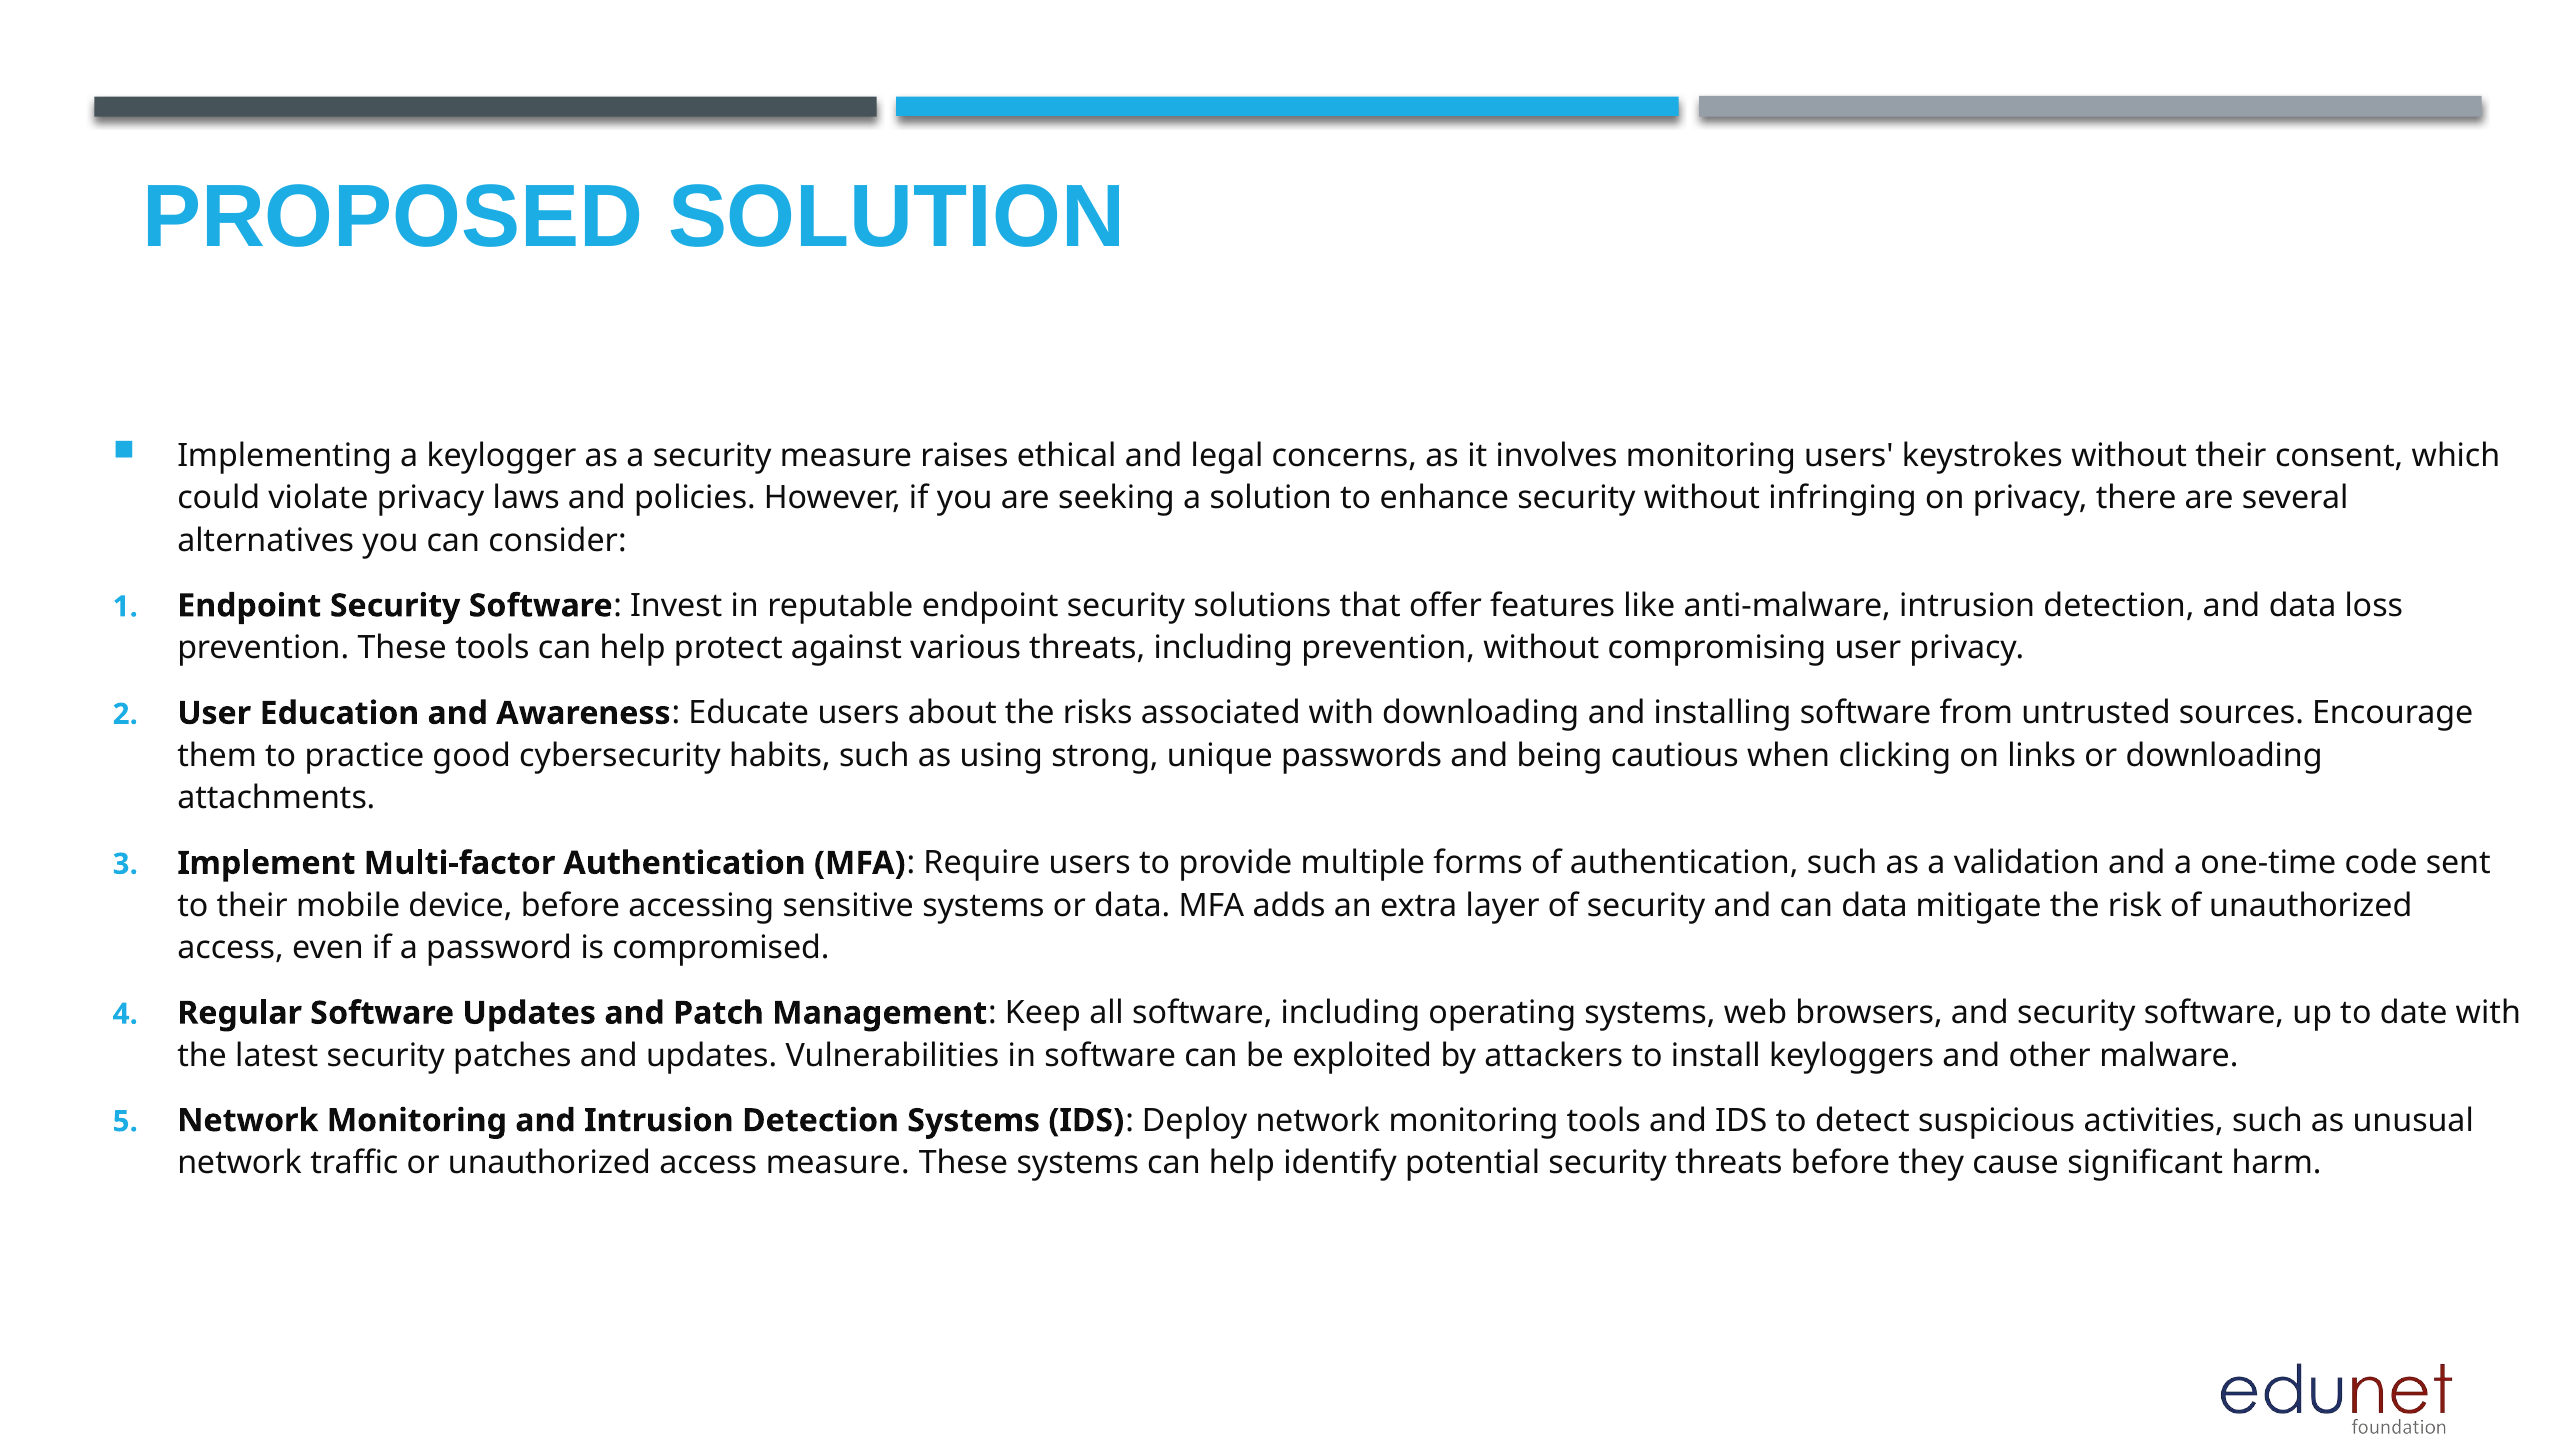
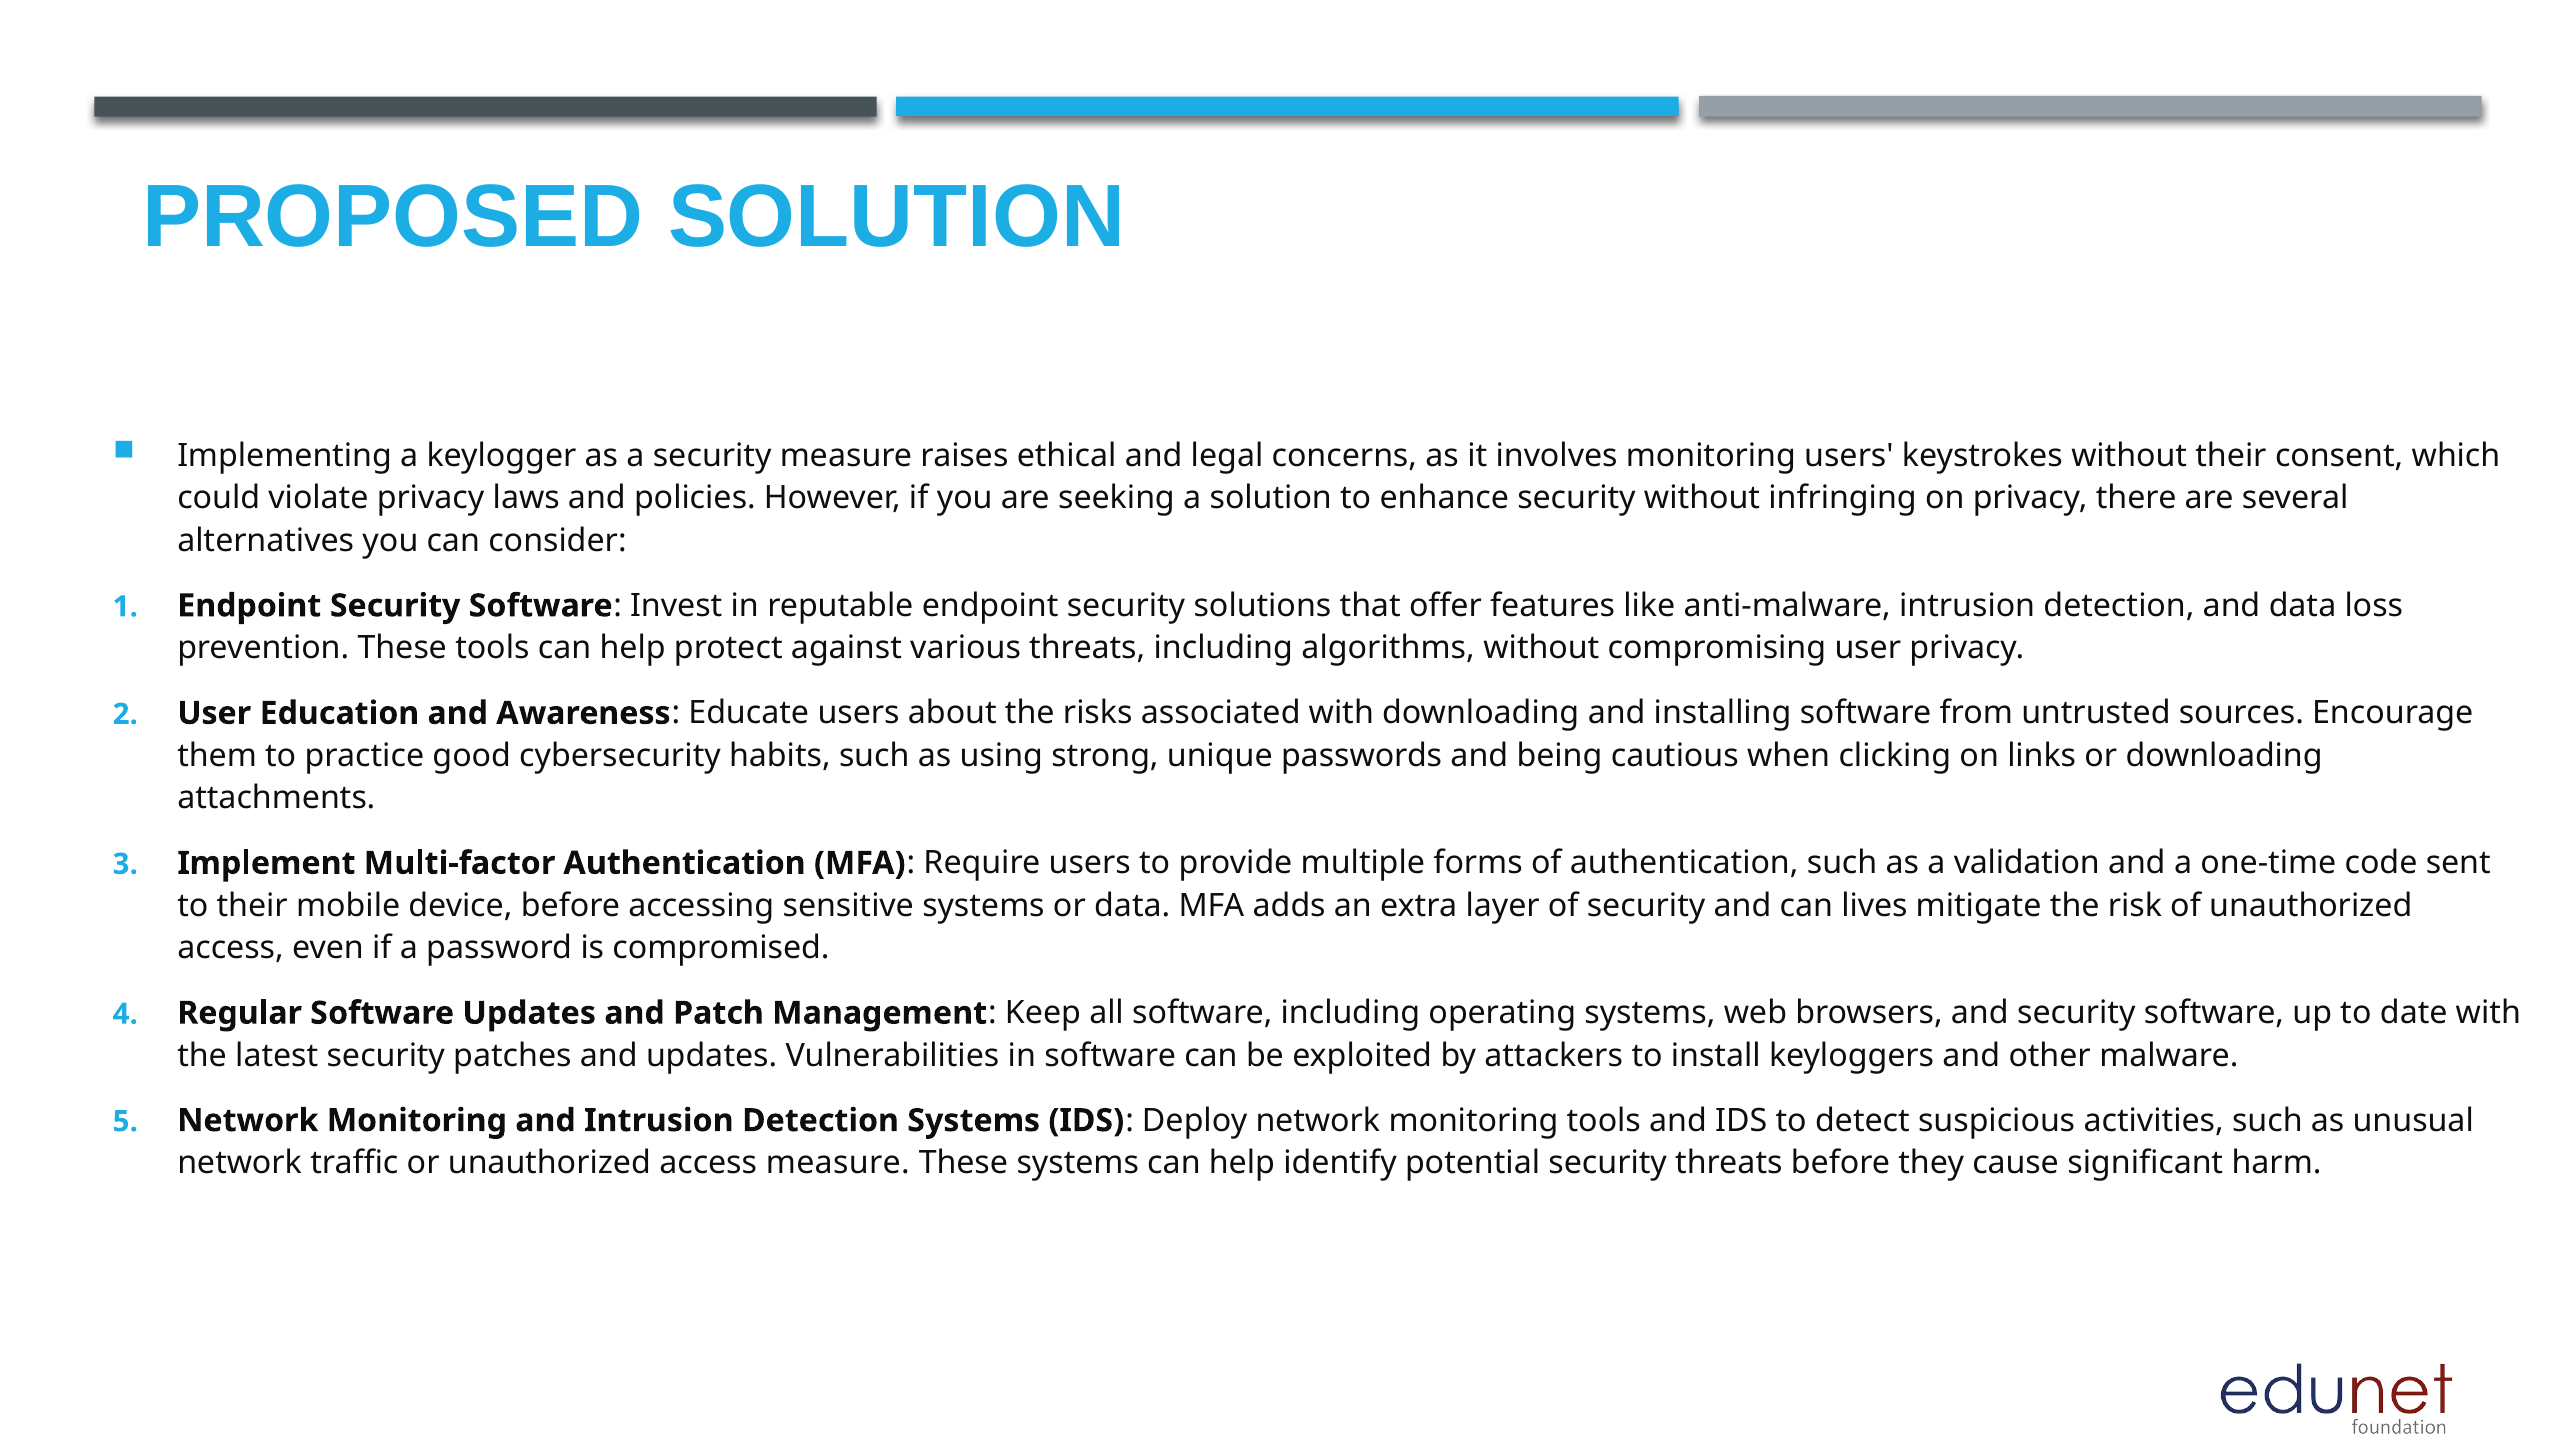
including prevention: prevention -> algorithms (1388, 648)
can data: data -> lives (1874, 906)
